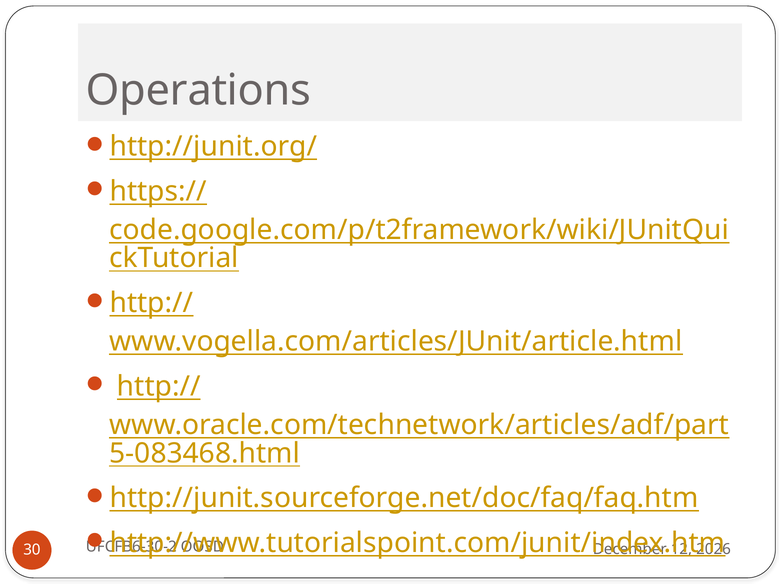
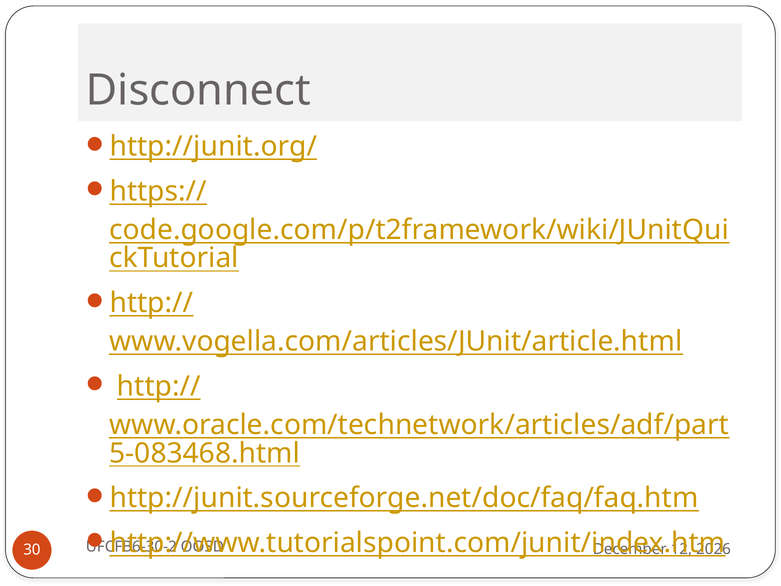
Operations: Operations -> Disconnect (198, 90)
